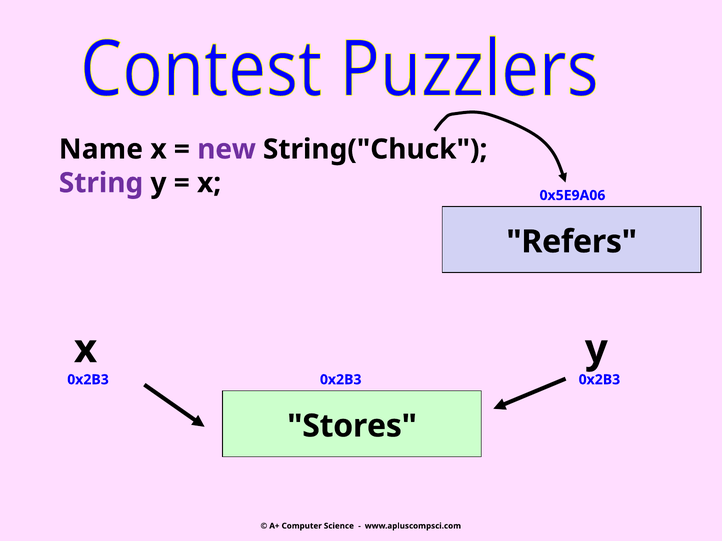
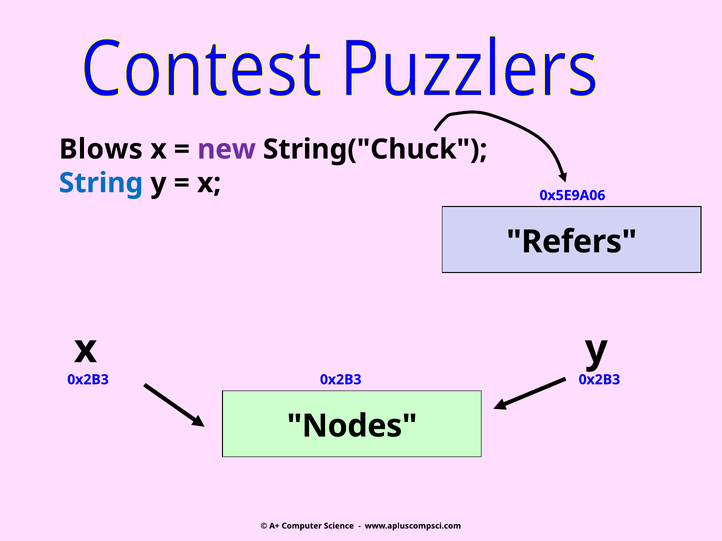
Name: Name -> Blows (101, 149)
String colour: purple -> blue (101, 183)
Stores: Stores -> Nodes (352, 426)
